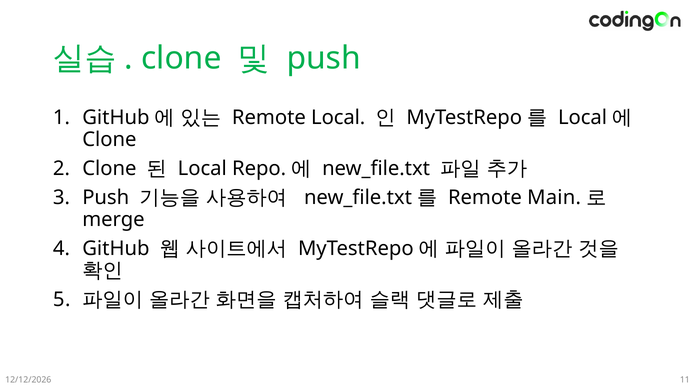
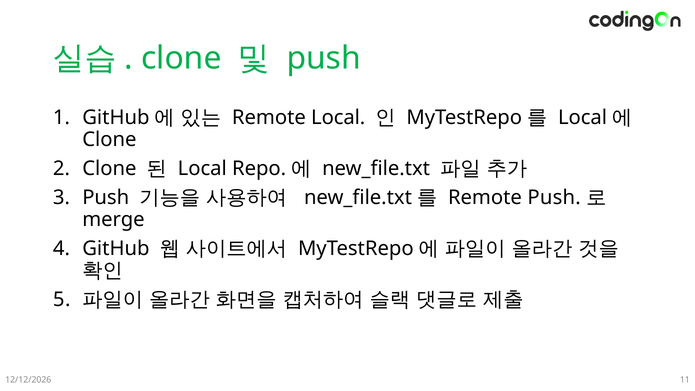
Remote Main: Main -> Push (554, 198)
